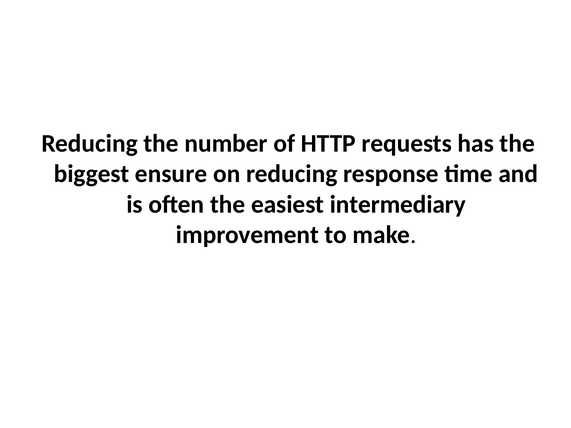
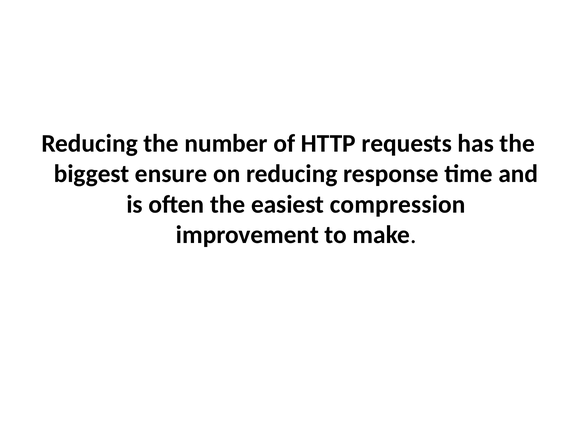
intermediary: intermediary -> compression (398, 204)
